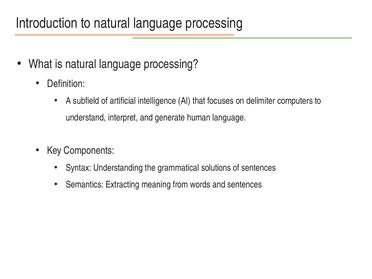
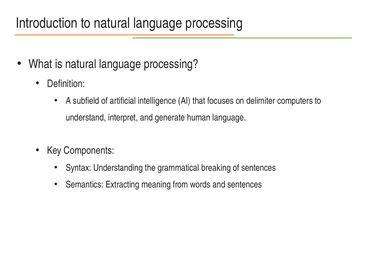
solutions: solutions -> breaking (216, 168)
